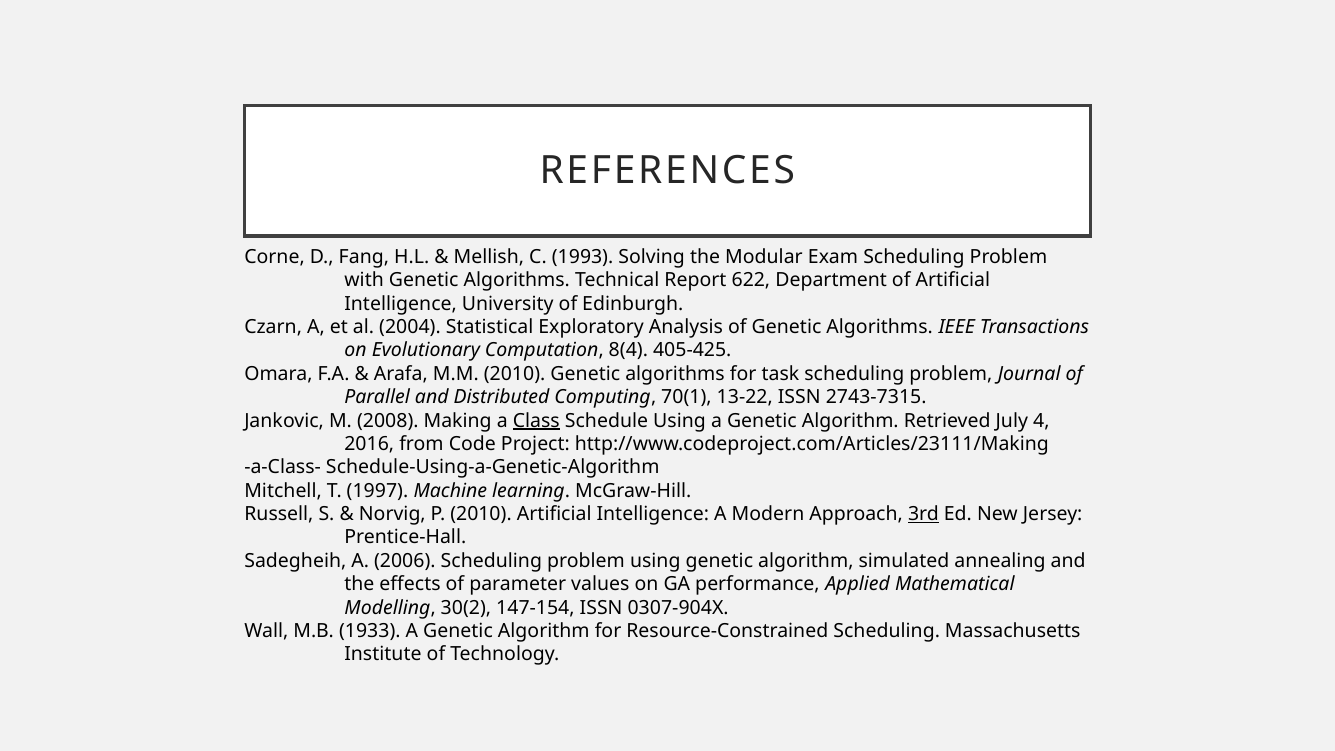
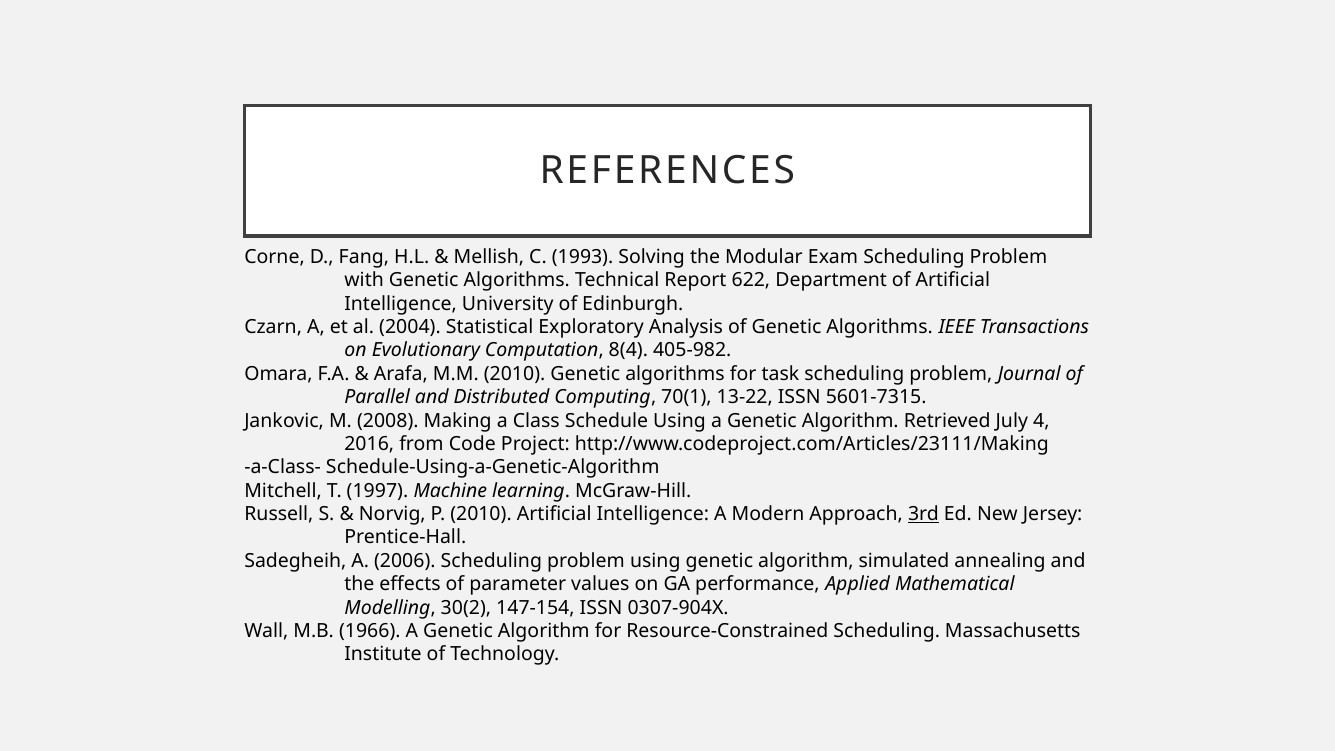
405-425: 405-425 -> 405-982 (692, 351)
2743-7315: 2743-7315 -> 5601-7315 (876, 397)
Class underline: present -> none (536, 421)
1933: 1933 -> 1966 (370, 631)
